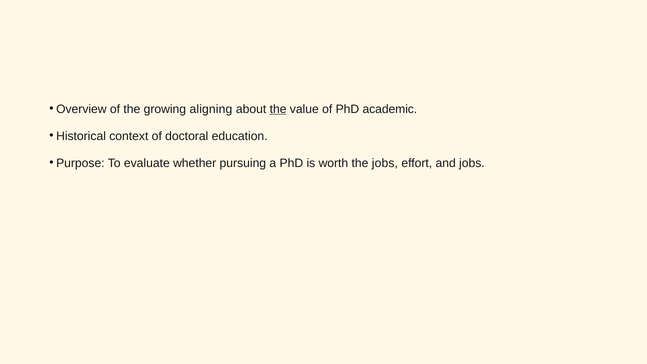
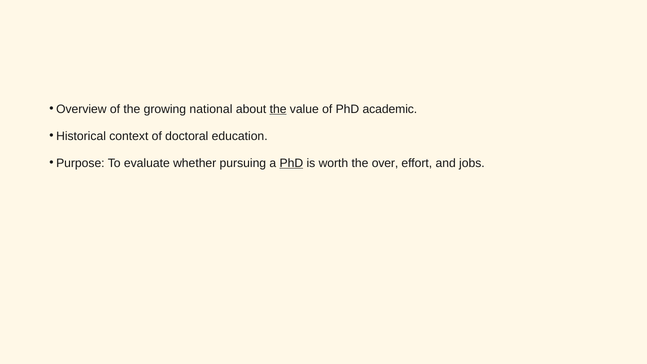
aligning: aligning -> national (211, 109)
PhD underline: none -> present (291, 163)
the jobs: jobs -> over (385, 163)
